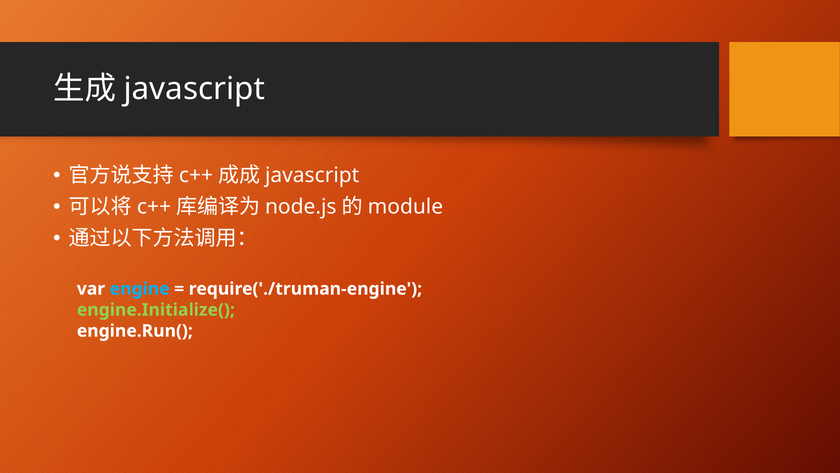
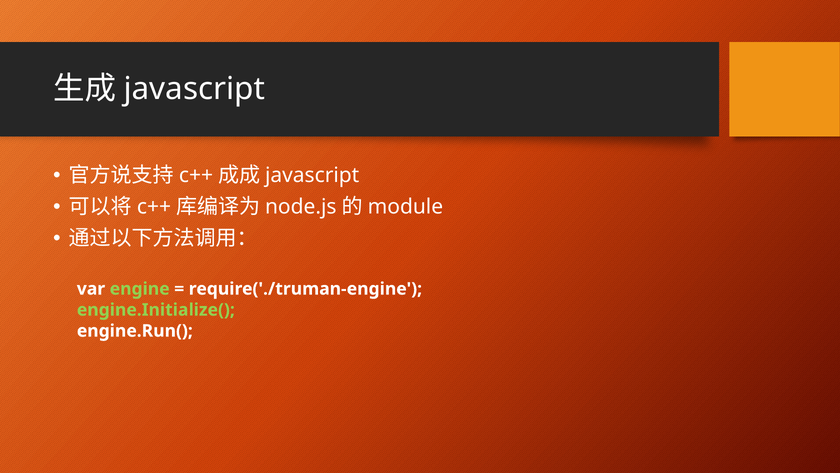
engine colour: light blue -> light green (140, 289)
